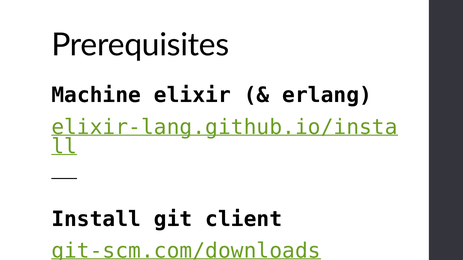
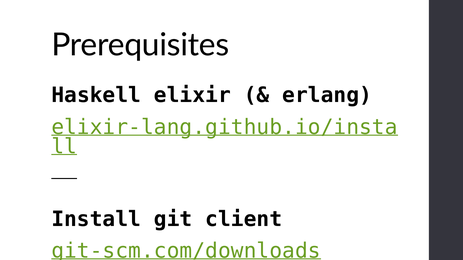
Machine: Machine -> Haskell (96, 95)
